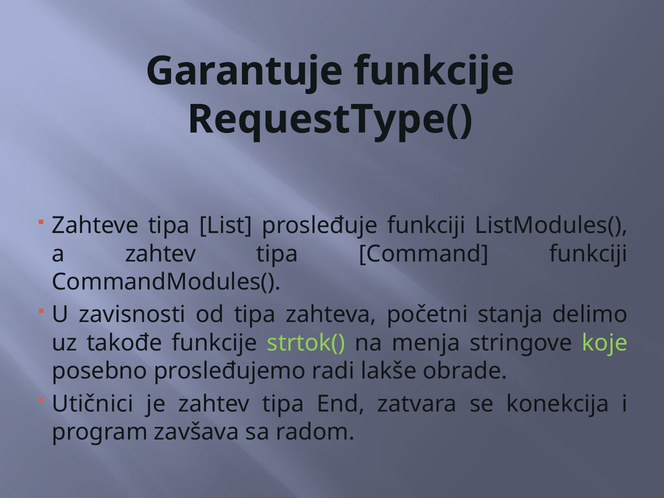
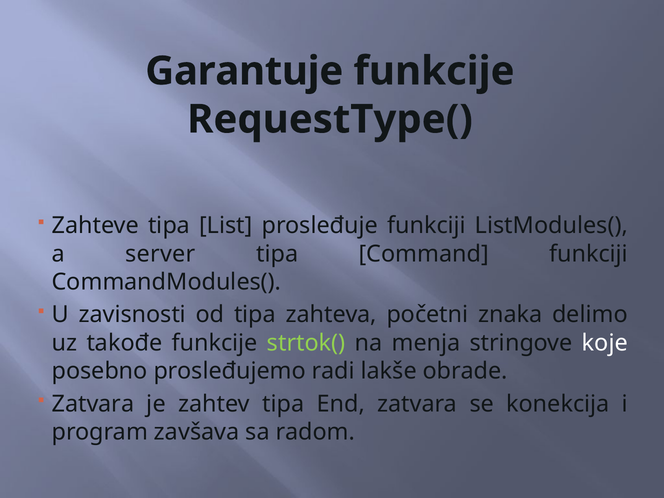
a zahtev: zahtev -> server (160, 254)
stanja: stanja -> znaka (510, 315)
koje colour: light green -> white (605, 343)
Utičnici: Utičnici -> Zatvara (93, 404)
